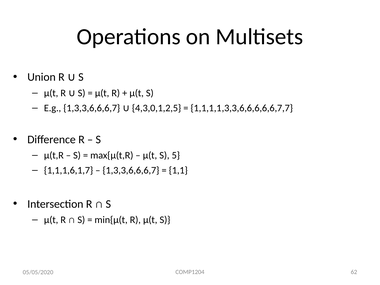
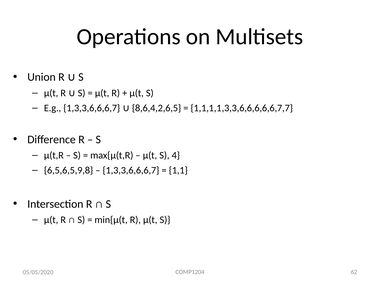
4,3,0,1,2,5: 4,3,0,1,2,5 -> 8,6,4,2,6,5 (157, 108)
5: 5 -> 4 (176, 155)
1,1,1,6,1,7: 1,1,1,6,1,7 -> 6,5,6,5,9,8 (69, 170)
